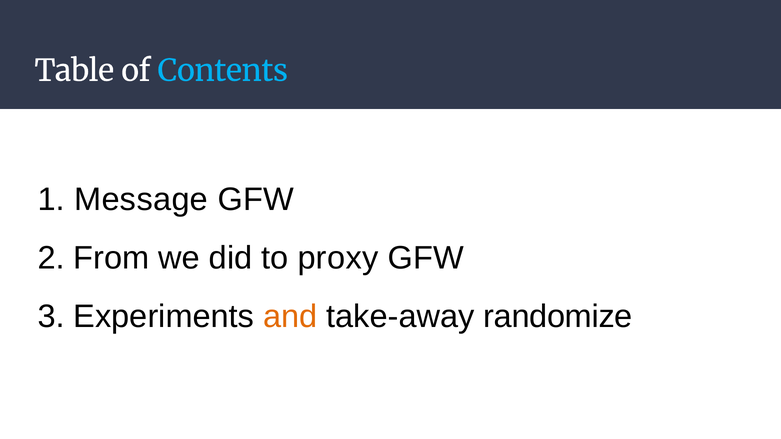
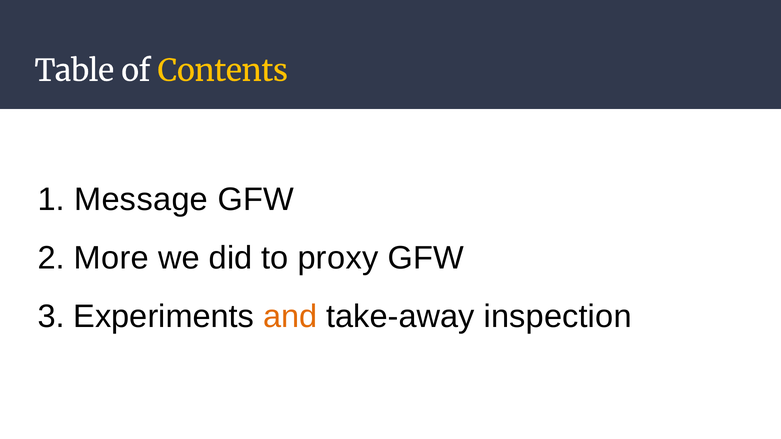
Contents colour: light blue -> yellow (223, 71)
From: From -> More (111, 258)
randomize: randomize -> inspection (558, 317)
